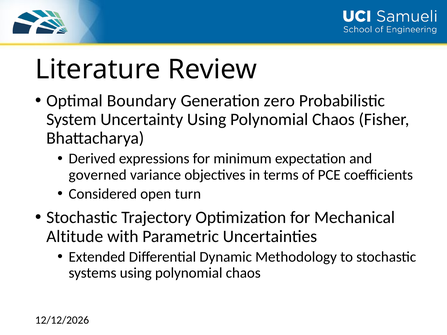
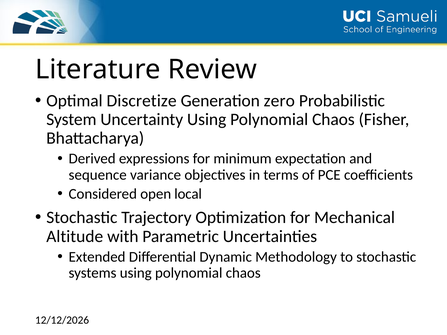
Boundary: Boundary -> Discretize (142, 101)
governed: governed -> sequence (98, 175)
turn: turn -> local (188, 194)
